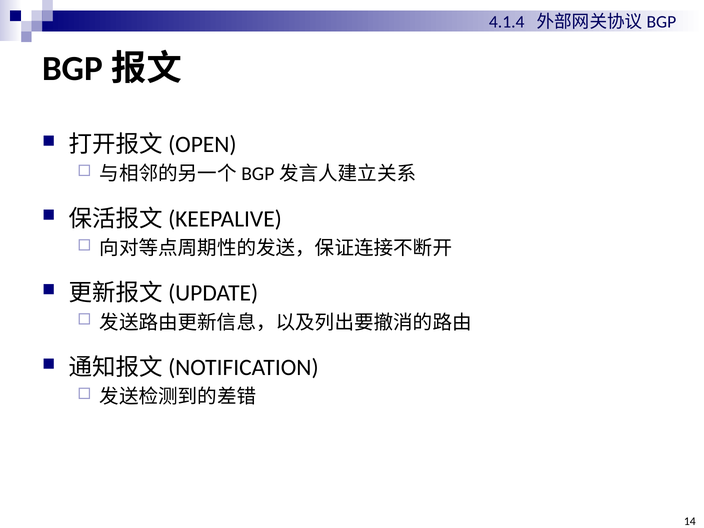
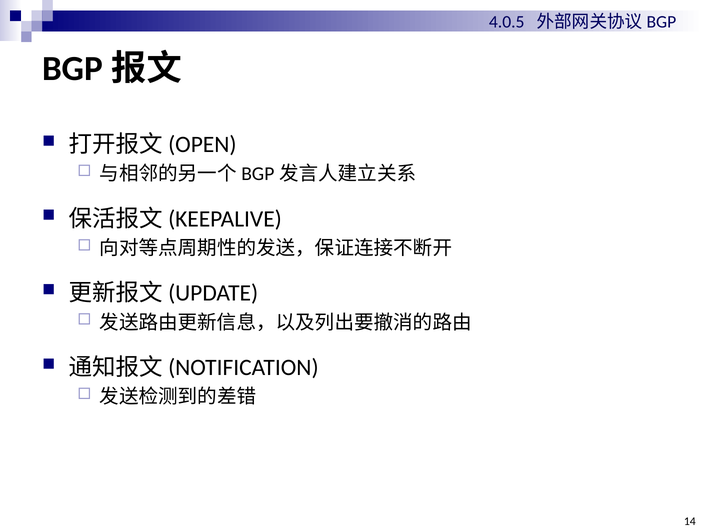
4.1.4: 4.1.4 -> 4.0.5 (507, 22)
